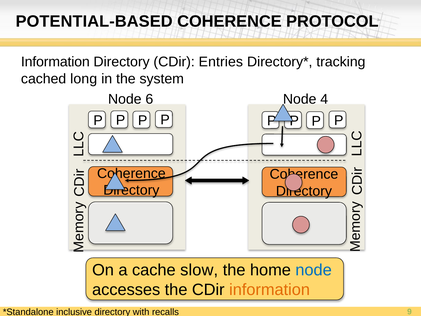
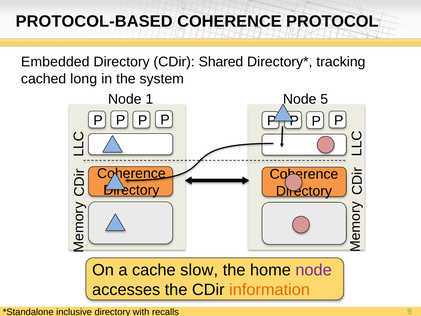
POTENTIAL-BASED: POTENTIAL-BASED -> PROTOCOL-BASED (94, 21)
Information: Information -> Embedded (55, 62)
Entries: Entries -> Shared (221, 62)
6: 6 -> 1 (149, 99)
4: 4 -> 5 (324, 99)
node colour: blue -> purple (314, 270)
